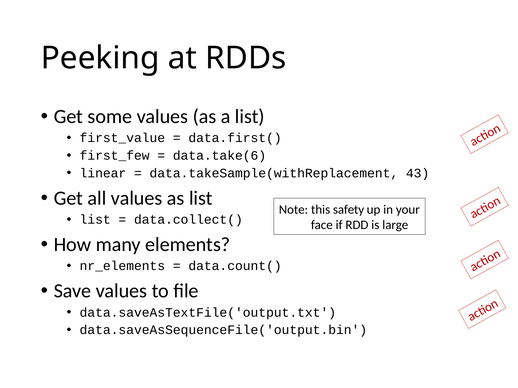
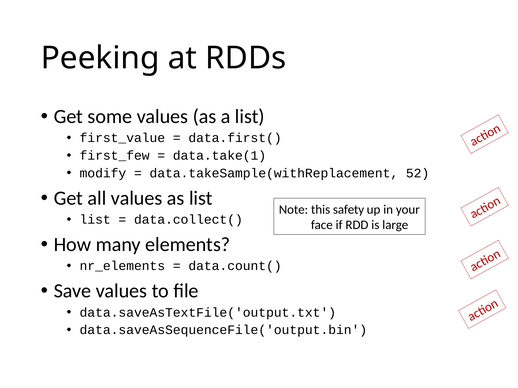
data.take(6: data.take(6 -> data.take(1 (219, 156)
linear: linear -> modify (103, 173)
43: 43 -> 52 (418, 173)
